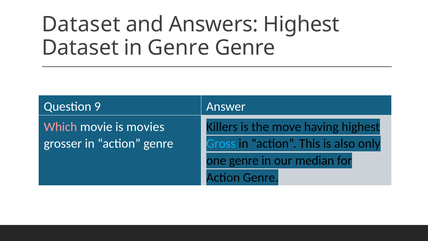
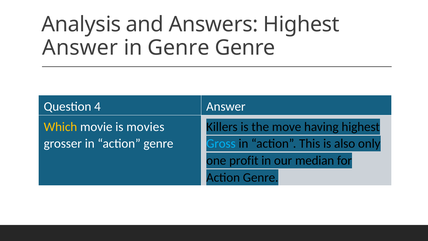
Dataset: Dataset -> Analysis (81, 25)
Dataset: Dataset -> Answer (80, 48)
9: 9 -> 4 (98, 106)
Which colour: pink -> yellow (60, 127)
one genre: genre -> profit (244, 160)
